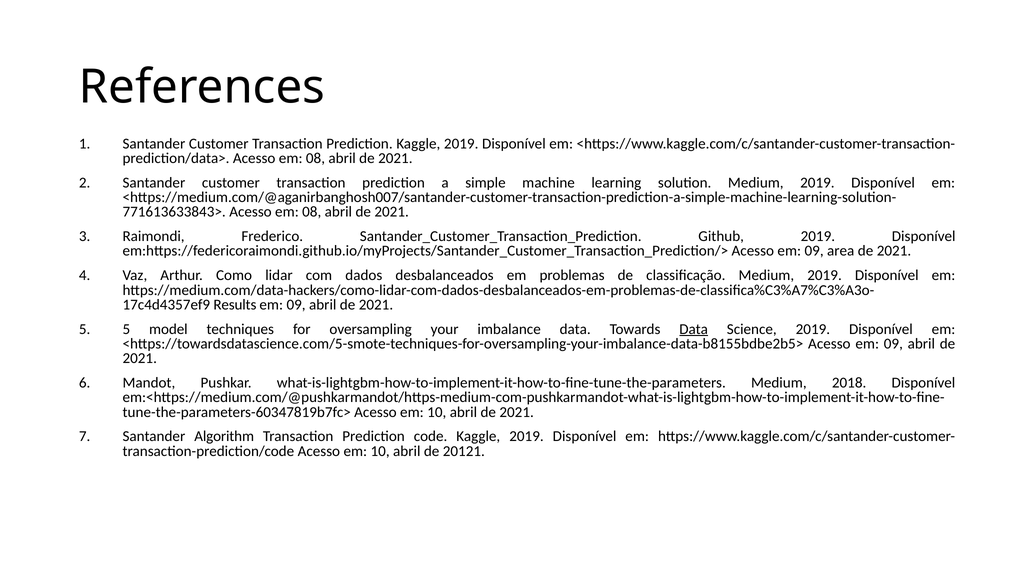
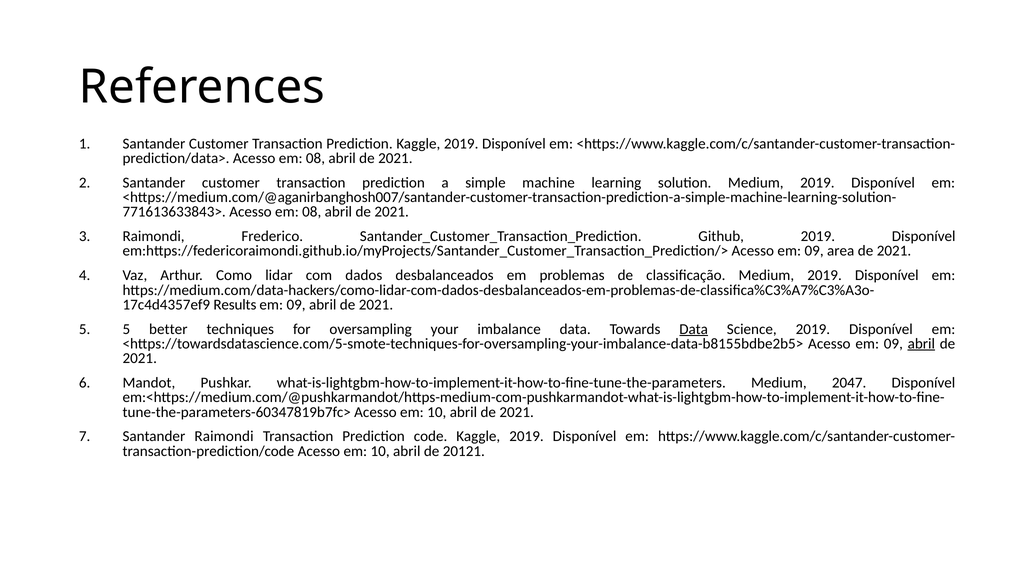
model: model -> better (168, 329)
abril underline: none -> present (921, 344)
2018: 2018 -> 2047 (849, 383)
Santander Algorithm: Algorithm -> Raimondi (224, 437)
